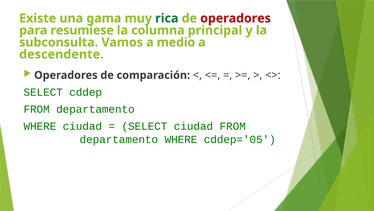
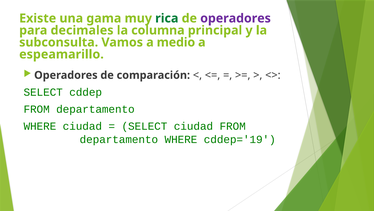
operadores colour: red -> purple (236, 18)
resumiese: resumiese -> decimales (82, 30)
descendente: descendente -> espeamarillo (61, 54)
cddep='05: cddep='05 -> cddep='19 (240, 139)
